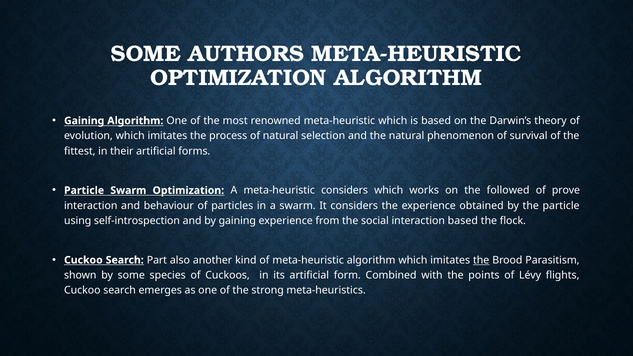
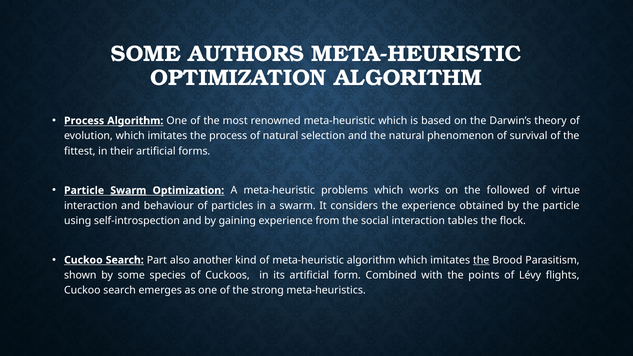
Gaining: Gaining -> Process (84, 121)
Swarm underline: none -> present (128, 190)
meta-heuristic considers: considers -> problems (345, 190)
prove: prove -> virtue (566, 190)
interaction based: based -> tables (463, 221)
